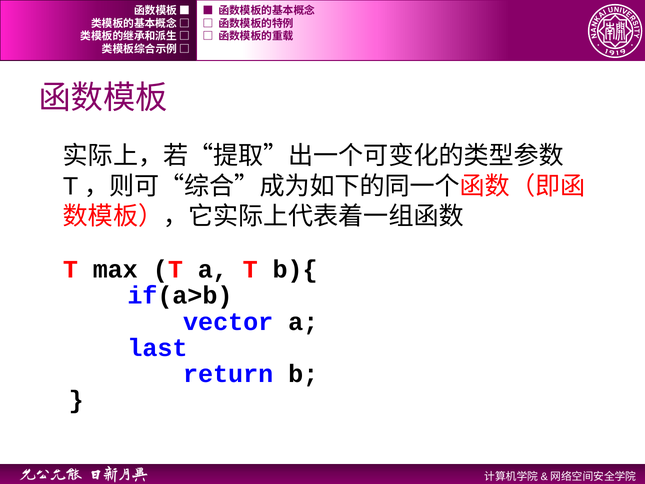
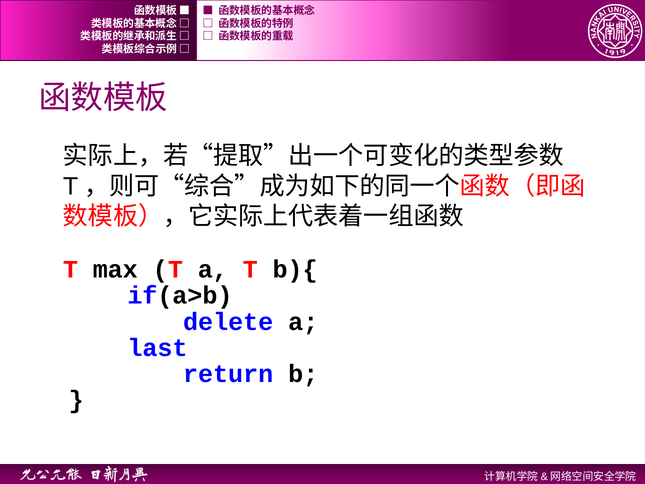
vector: vector -> delete (228, 322)
